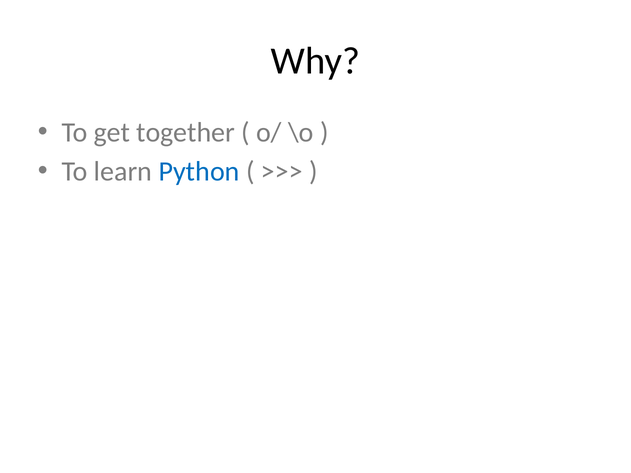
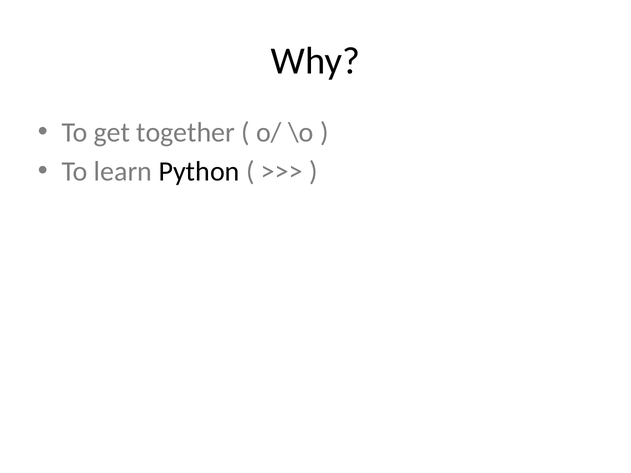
Python colour: blue -> black (199, 172)
